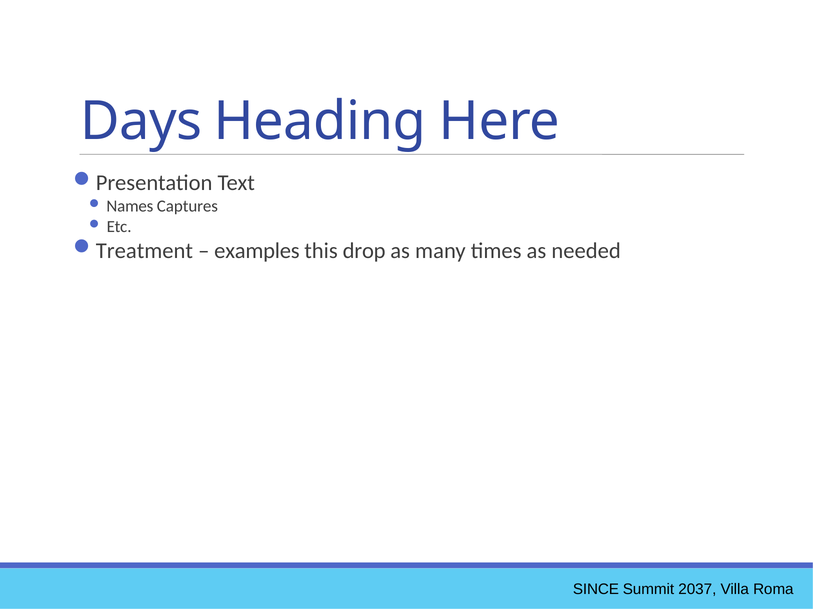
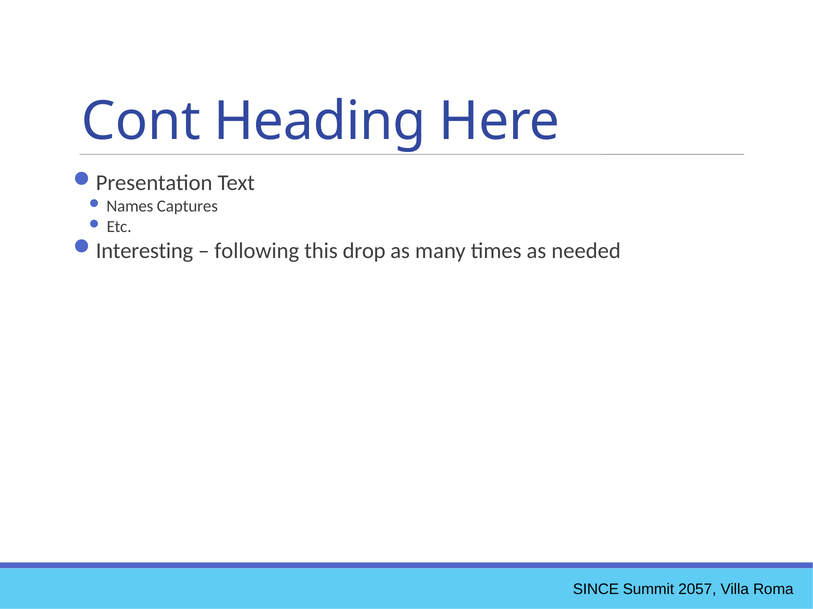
Days: Days -> Cont (141, 121)
Treatment: Treatment -> Interesting (145, 251)
examples: examples -> following (257, 251)
2037: 2037 -> 2057 (697, 590)
